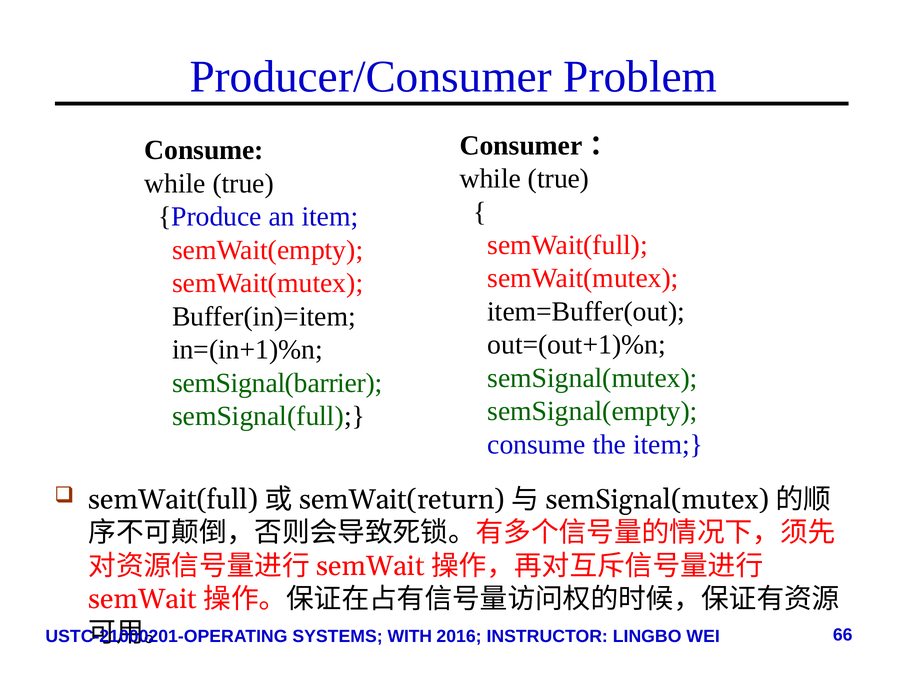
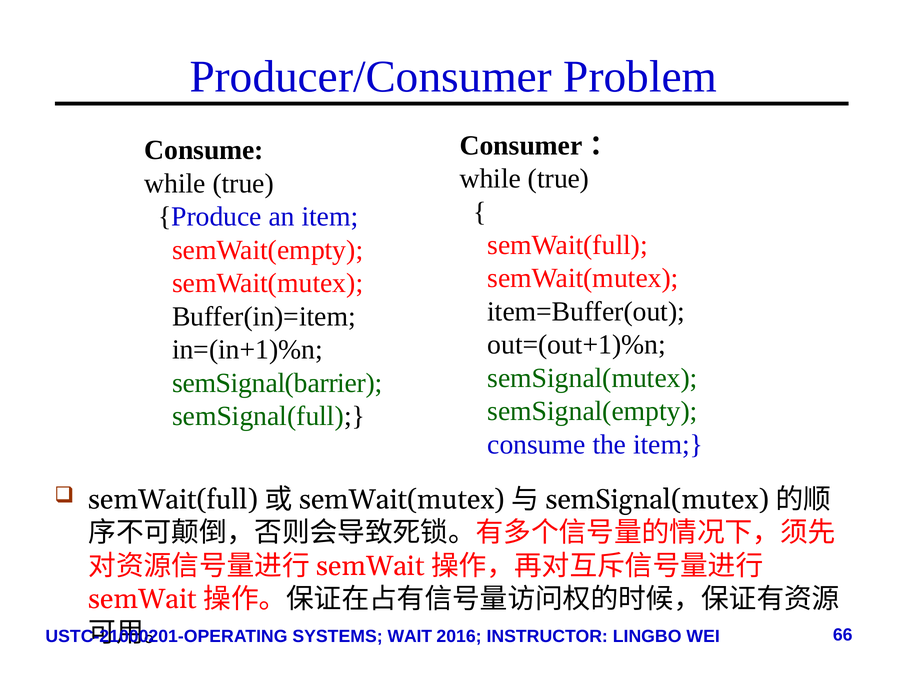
semWait(return: semWait(return -> semWait(mutex (402, 500)
WITH: WITH -> WAIT (410, 637)
